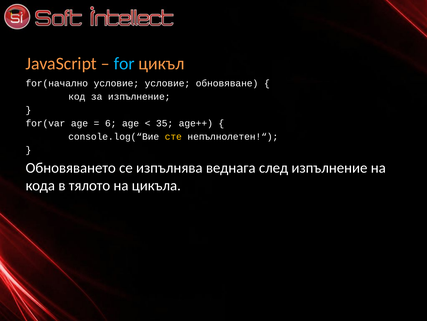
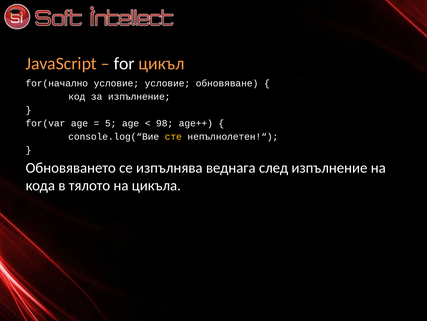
for colour: light blue -> white (124, 64)
6: 6 -> 5 (111, 123)
35: 35 -> 98 (165, 123)
